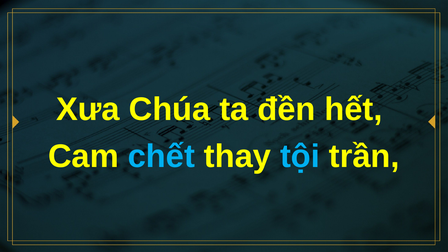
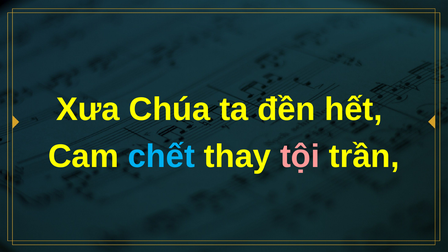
tội colour: light blue -> pink (300, 156)
